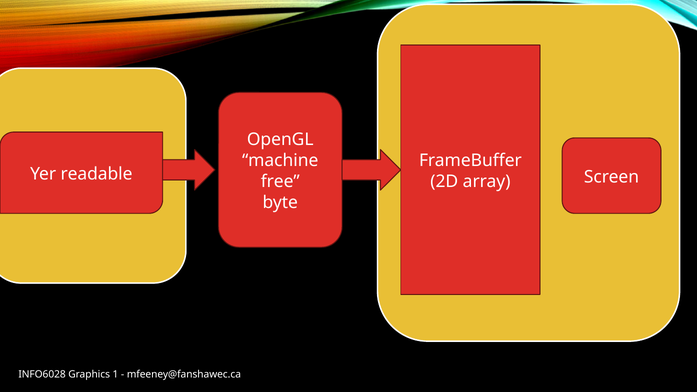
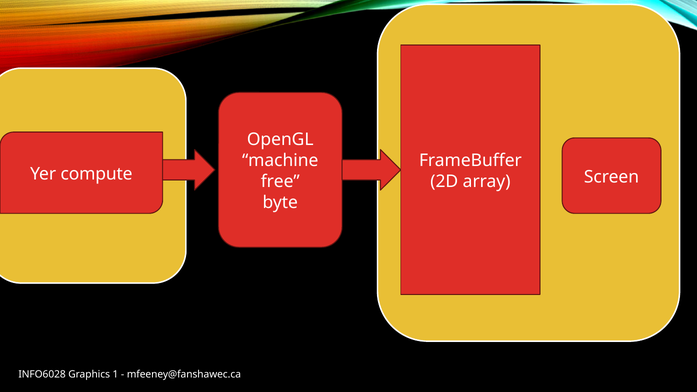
readable: readable -> compute (97, 174)
